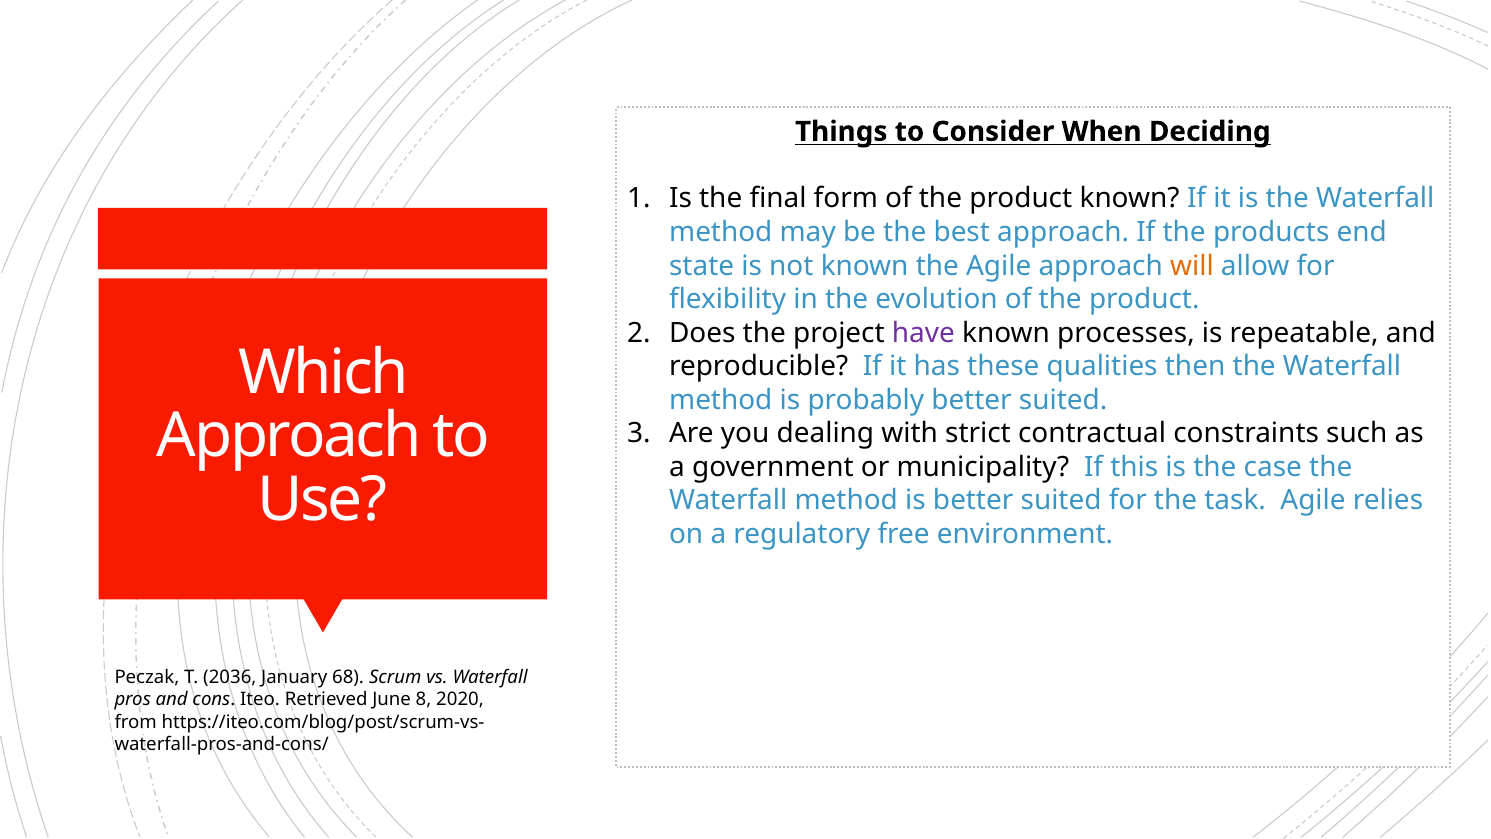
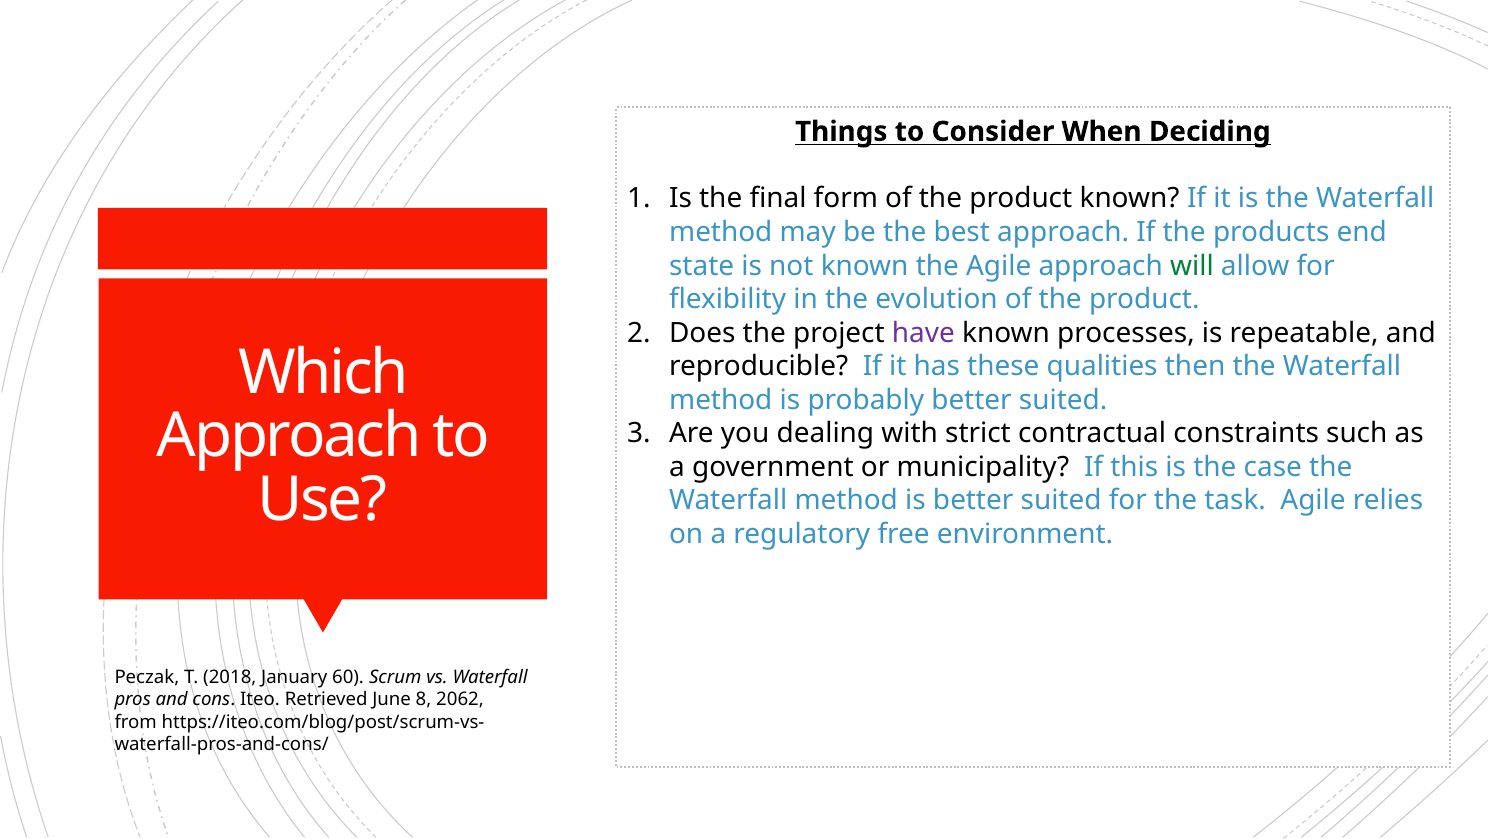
will colour: orange -> green (1192, 266)
2036: 2036 -> 2018 (230, 677)
68: 68 -> 60 (348, 677)
2020: 2020 -> 2062 (460, 699)
